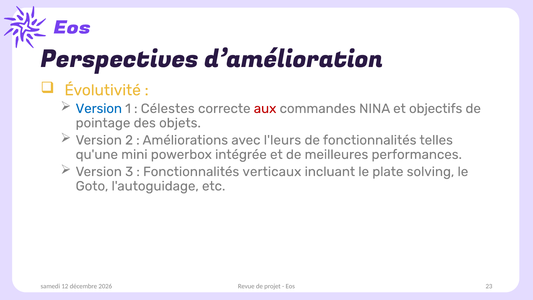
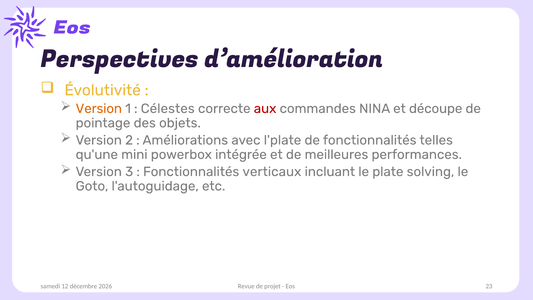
Version colour: blue -> orange (99, 108)
objectifs: objectifs -> découpe (436, 108)
l'leurs: l'leurs -> l'plate (282, 140)
